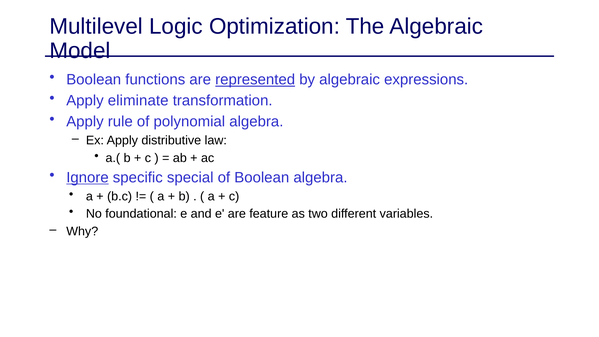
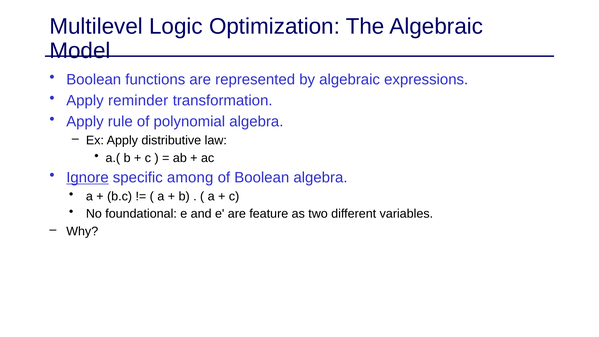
represented underline: present -> none (255, 80)
eliminate: eliminate -> reminder (138, 101)
special: special -> among (190, 178)
